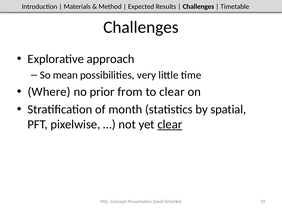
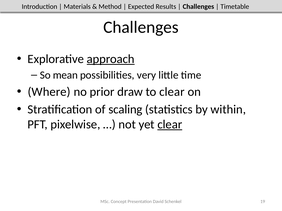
approach underline: none -> present (111, 59)
from: from -> draw (130, 92)
month: month -> scaling (125, 110)
spatial: spatial -> within (228, 110)
